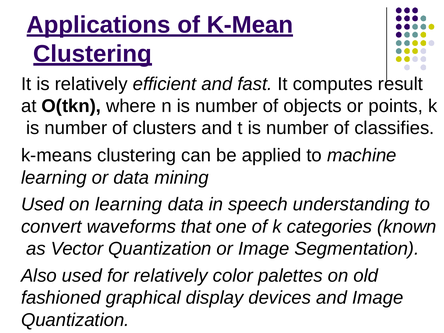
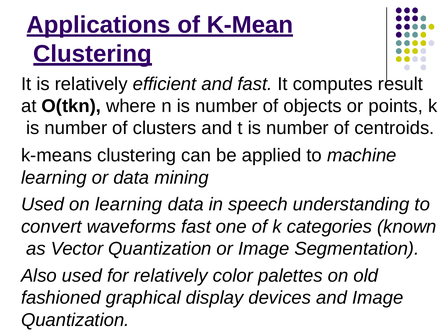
classifies: classifies -> centroids (394, 128)
waveforms that: that -> fast (196, 227)
